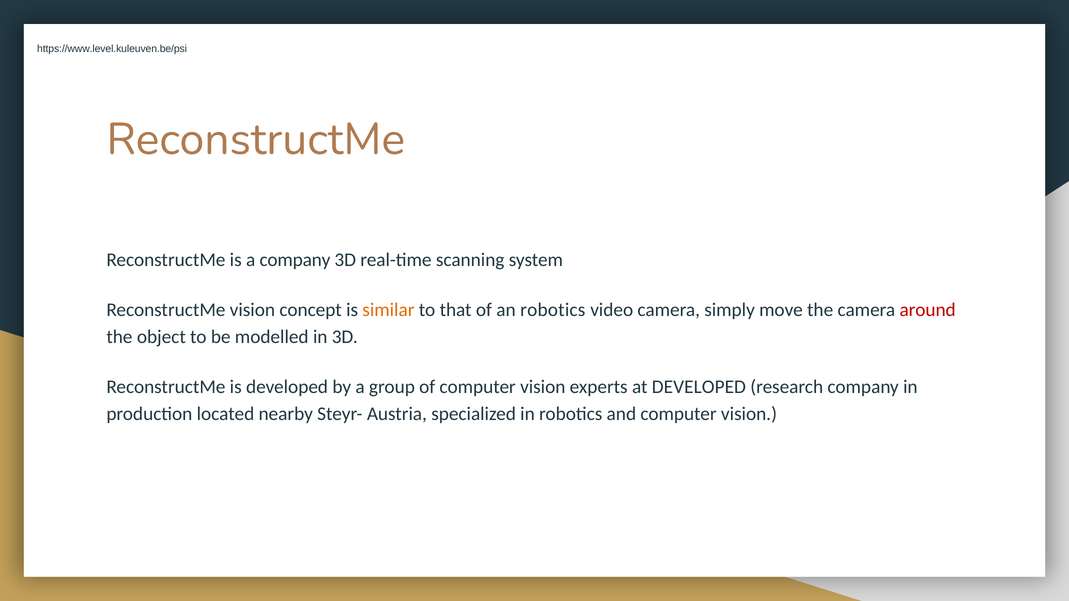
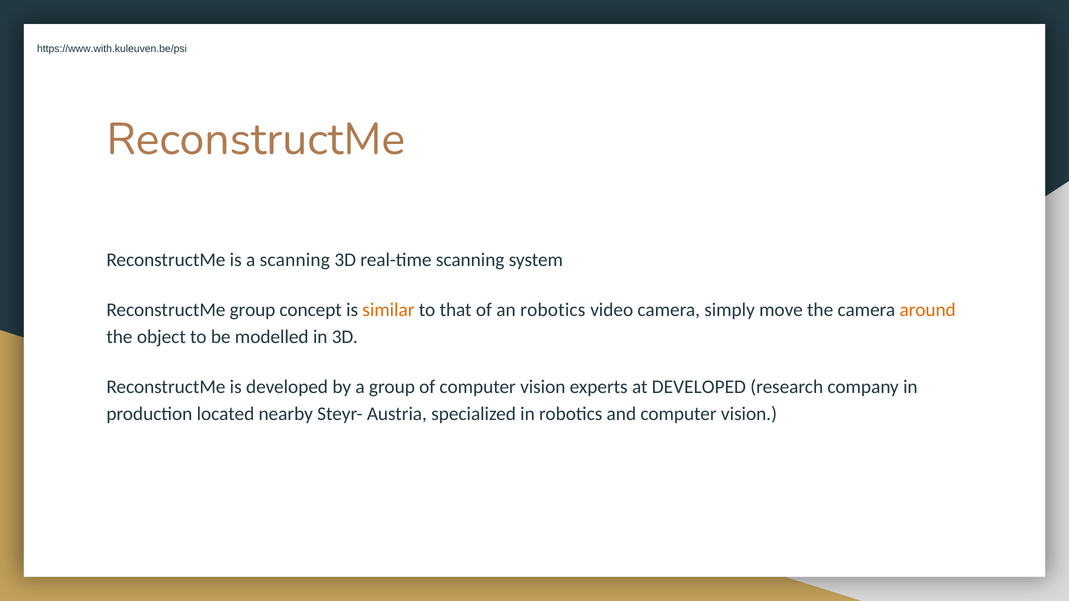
https://www.level.kuleuven.be/psi: https://www.level.kuleuven.be/psi -> https://www.with.kuleuven.be/psi (112, 49)
a company: company -> scanning (295, 260)
ReconstructMe vision: vision -> group (252, 310)
around colour: red -> orange (928, 310)
